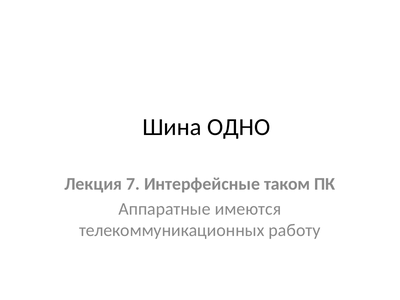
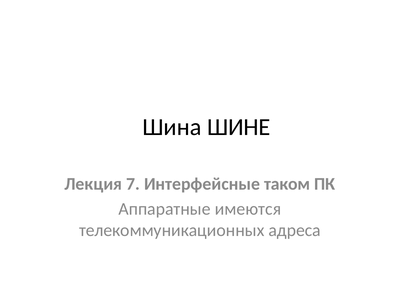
ОДНО: ОДНО -> ШИНЕ (239, 127)
работу: работу -> адреса (295, 230)
